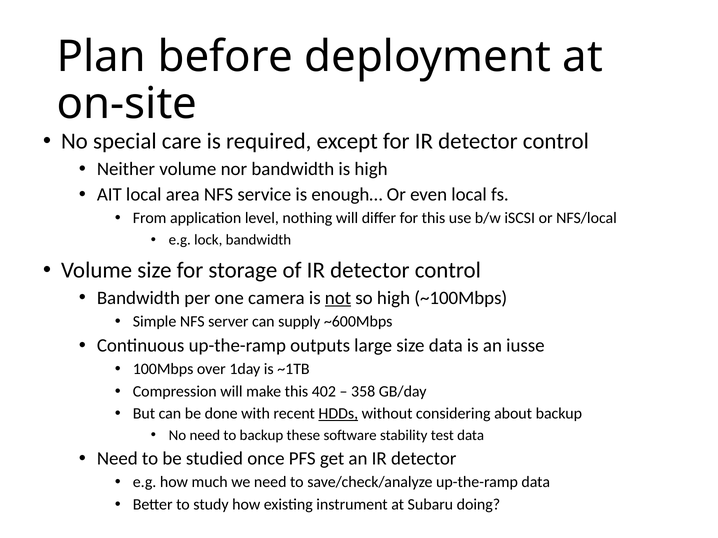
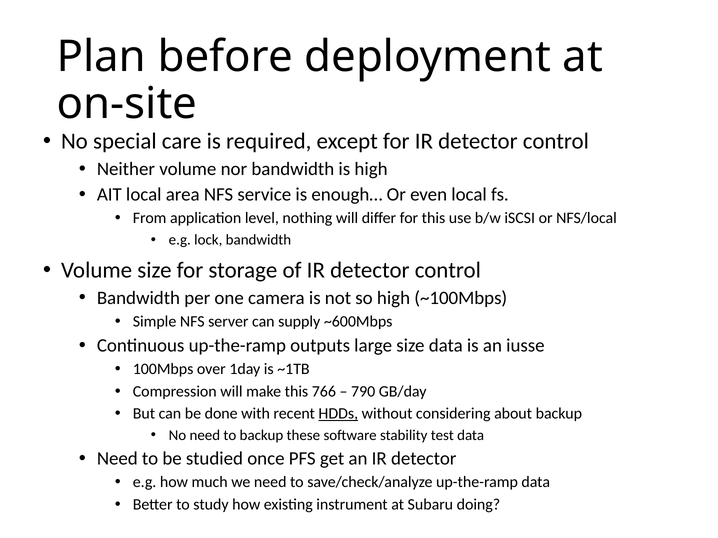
not underline: present -> none (338, 298)
402: 402 -> 766 (324, 392)
358: 358 -> 790 (363, 392)
